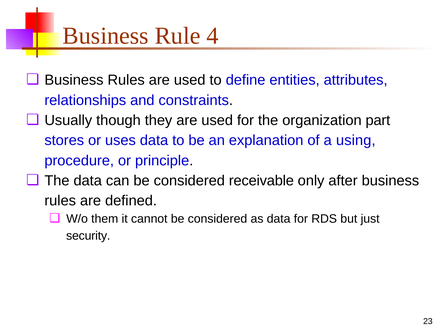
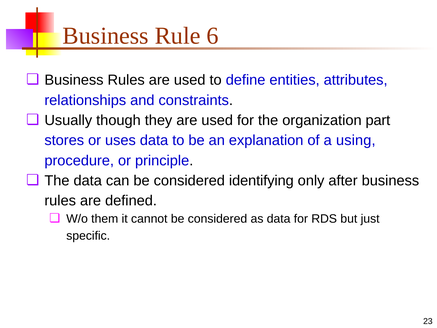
4: 4 -> 6 (213, 36)
receivable: receivable -> identifying (261, 181)
security: security -> specific (88, 235)
